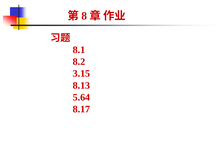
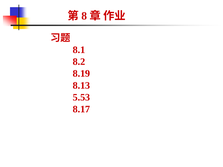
3.15: 3.15 -> 8.19 (81, 74)
5.64: 5.64 -> 5.53 (81, 97)
